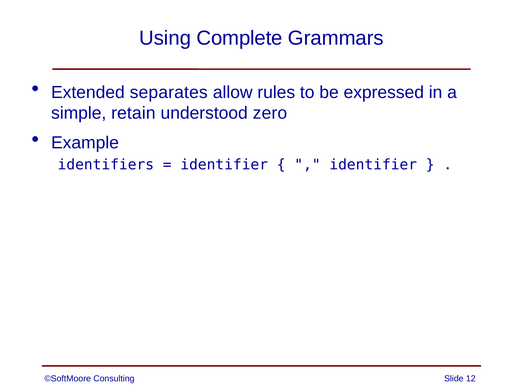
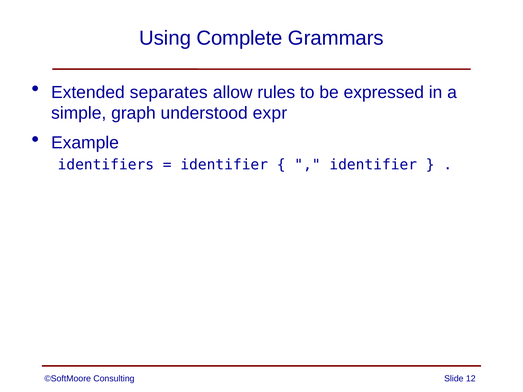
retain: retain -> graph (133, 113)
zero: zero -> expr (270, 113)
